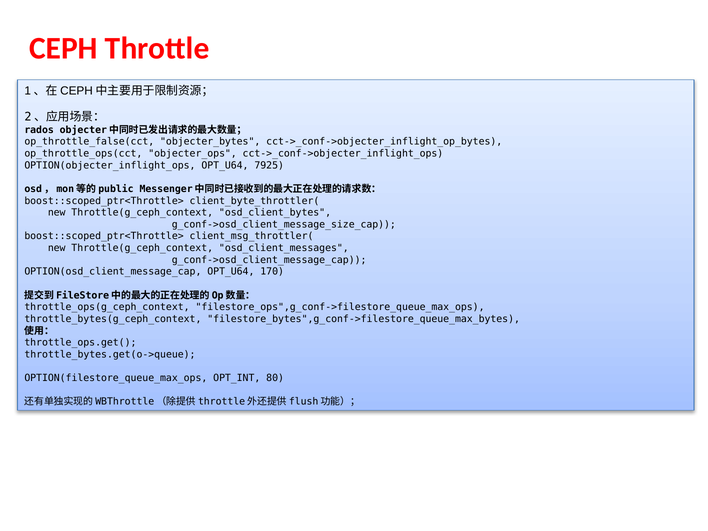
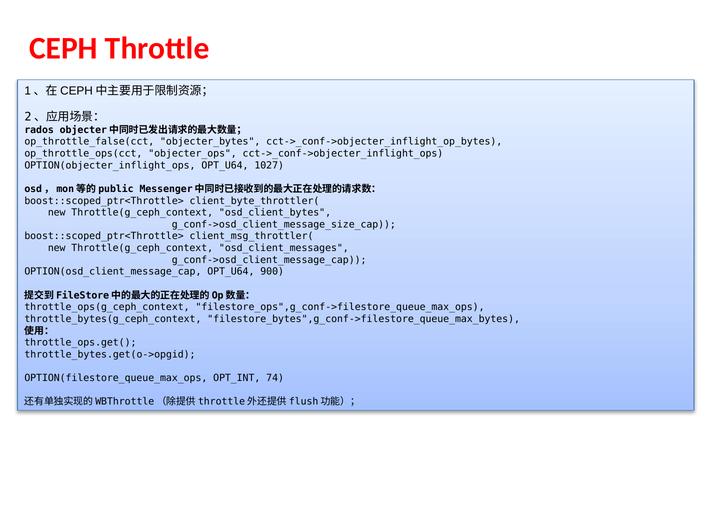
7925: 7925 -> 1027 (269, 165)
170: 170 -> 900 (272, 272)
throttle_bytes.get(o->queue: throttle_bytes.get(o->queue -> throttle_bytes.get(o->opgid (110, 354)
80: 80 -> 74 (275, 378)
